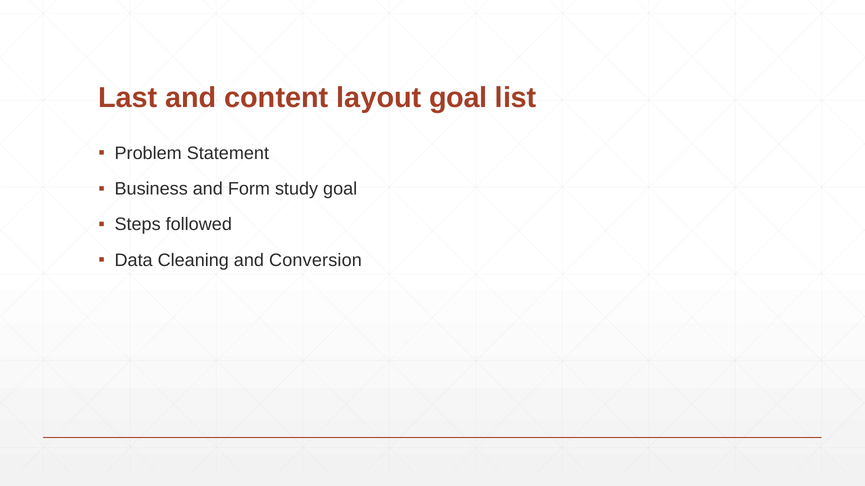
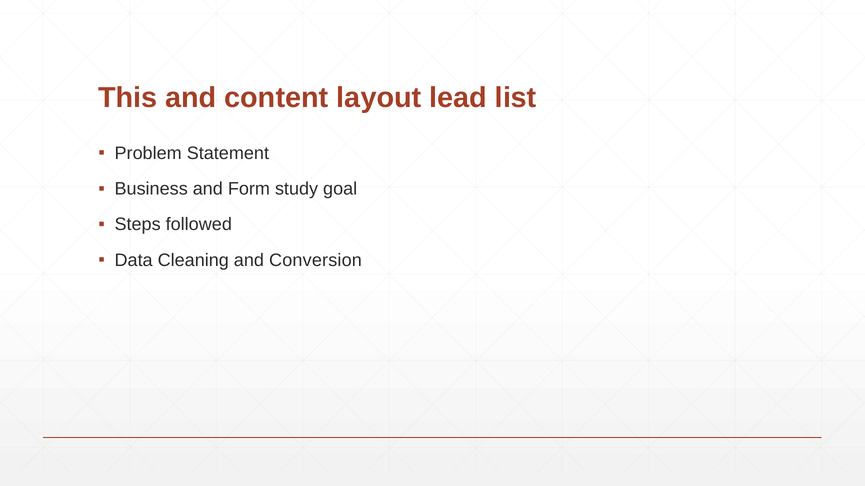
Last: Last -> This (128, 98)
layout goal: goal -> lead (458, 98)
